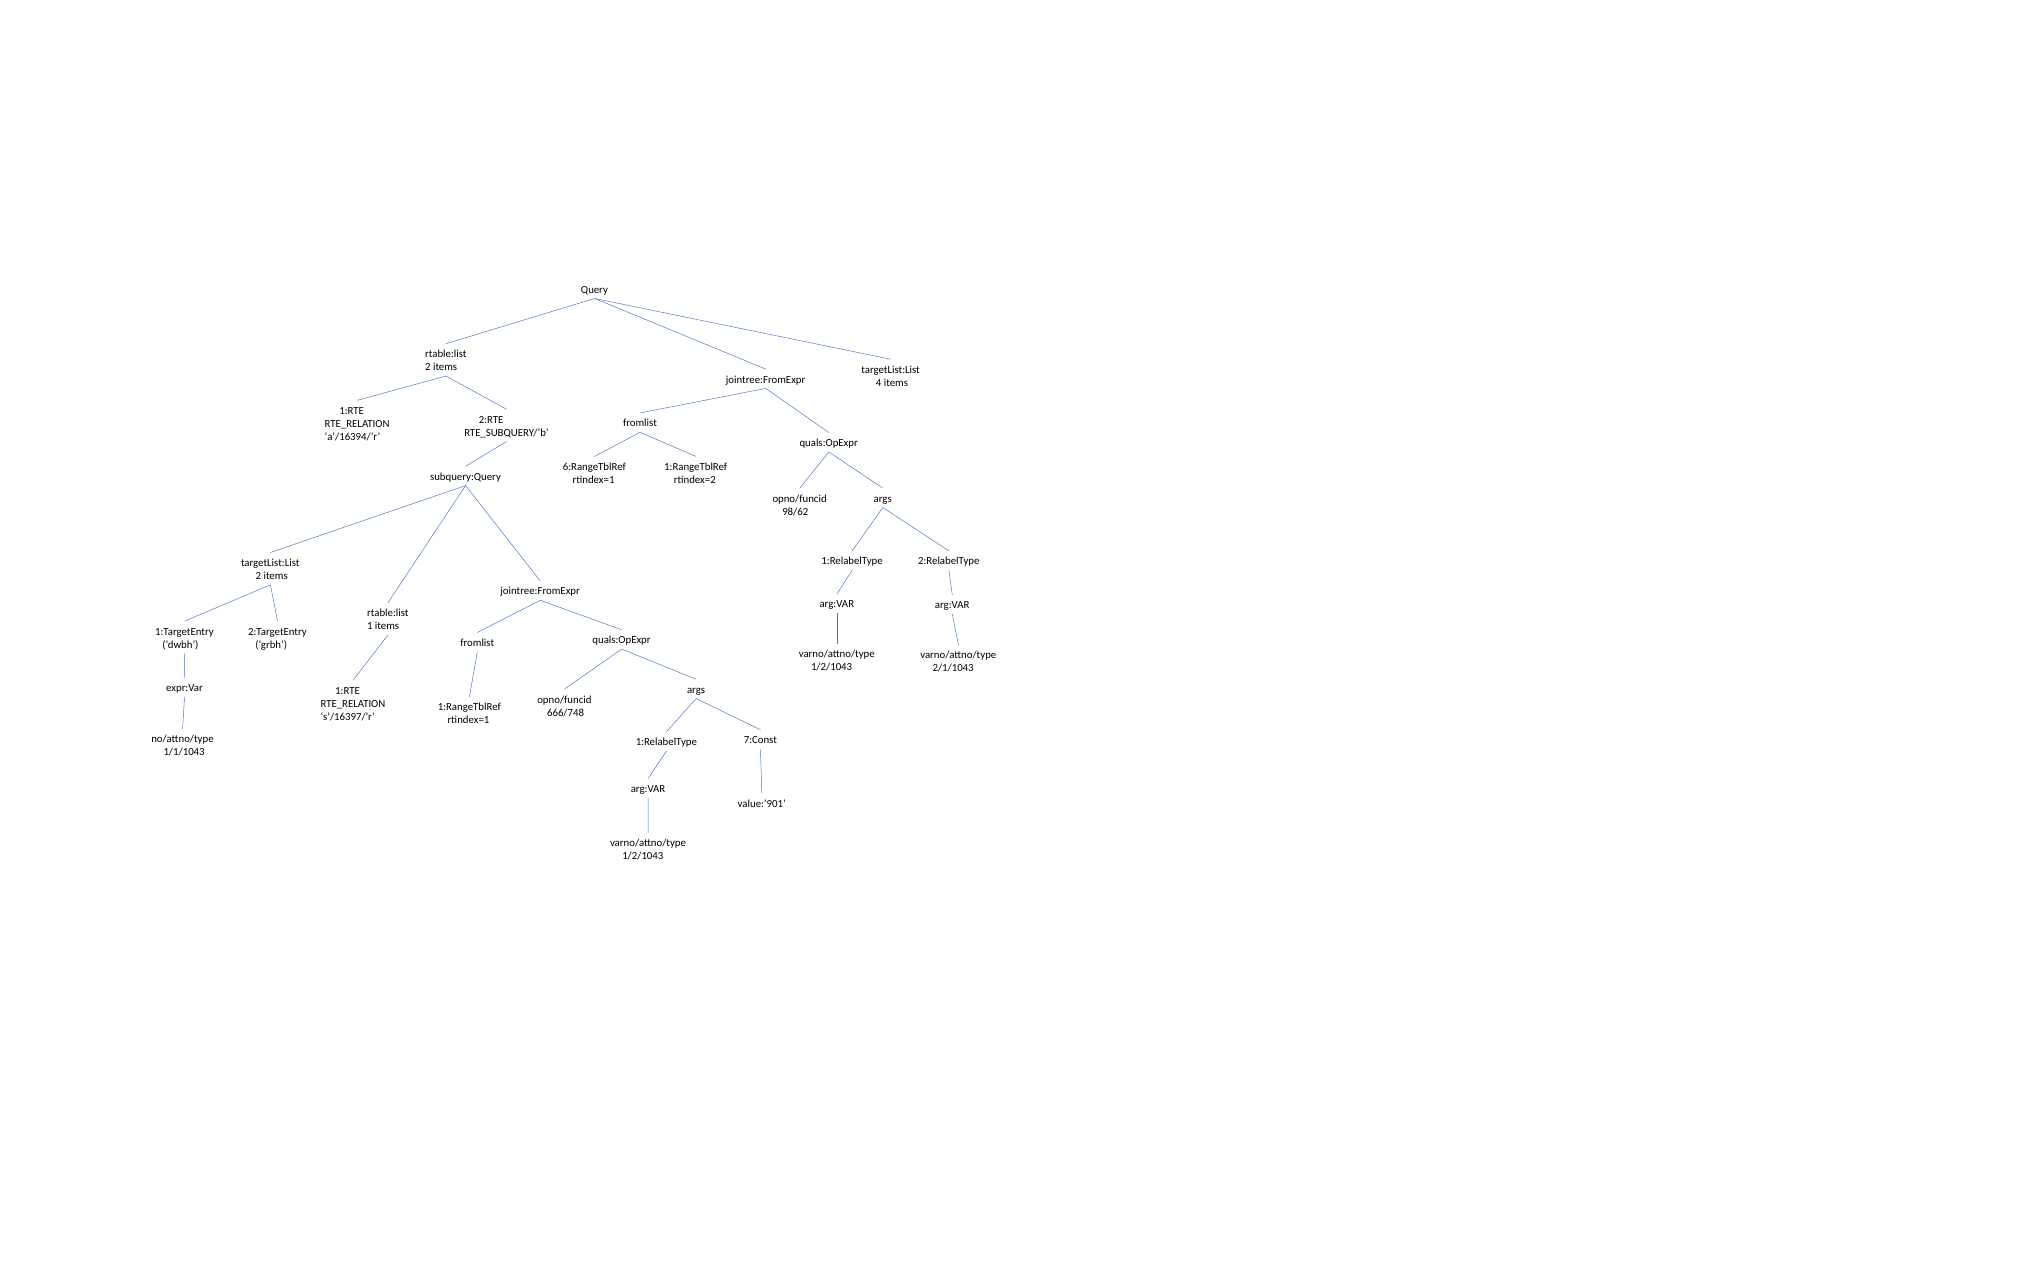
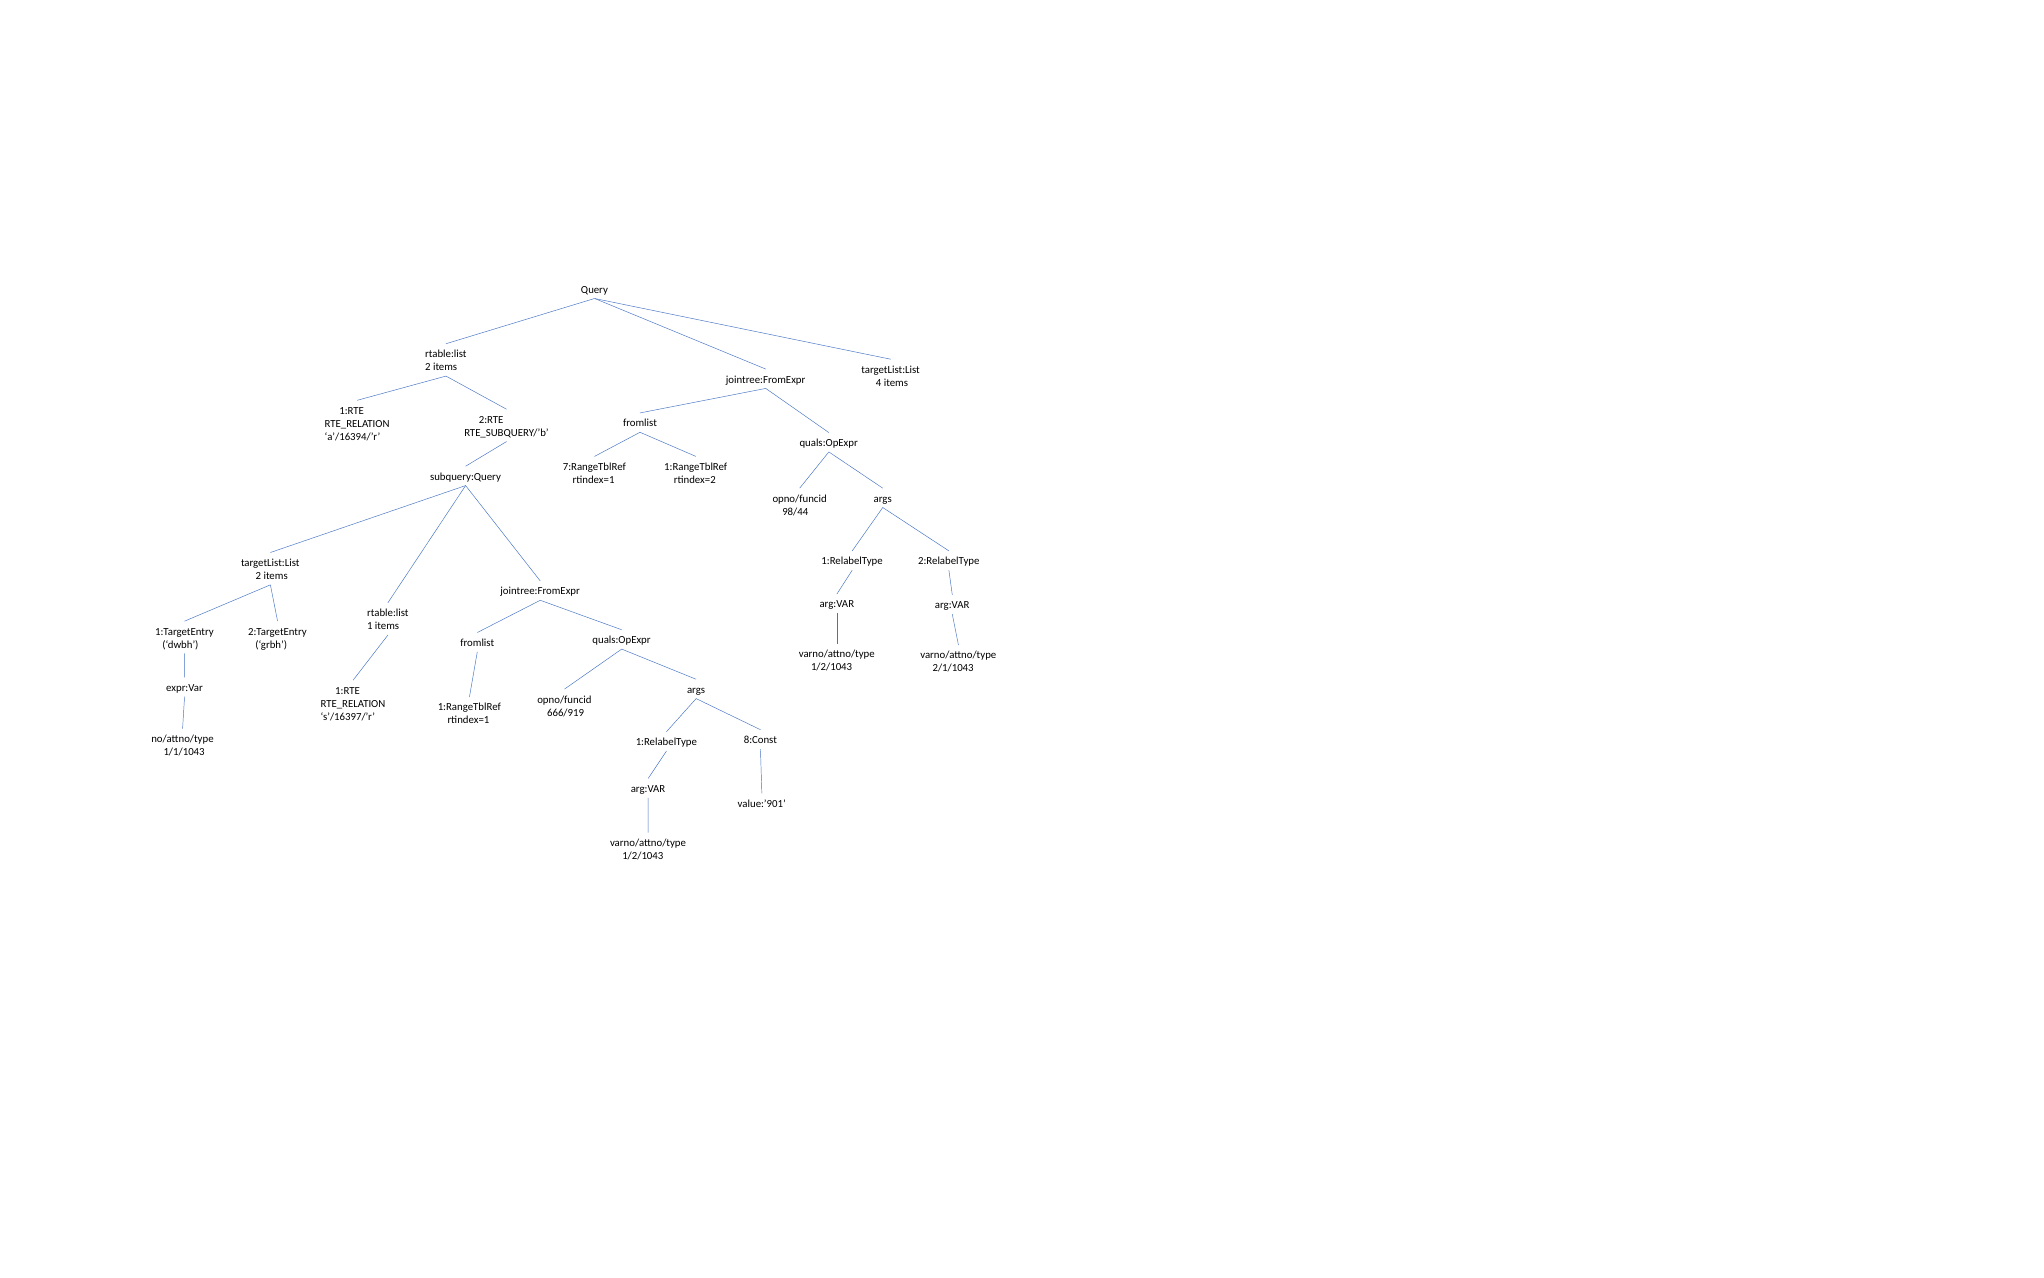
6:RangeTblRef: 6:RangeTblRef -> 7:RangeTblRef (594, 467)
98/62: 98/62 -> 98/44 (795, 511)
666/748: 666/748 -> 666/919 (566, 712)
7:Const: 7:Const -> 8:Const (760, 740)
